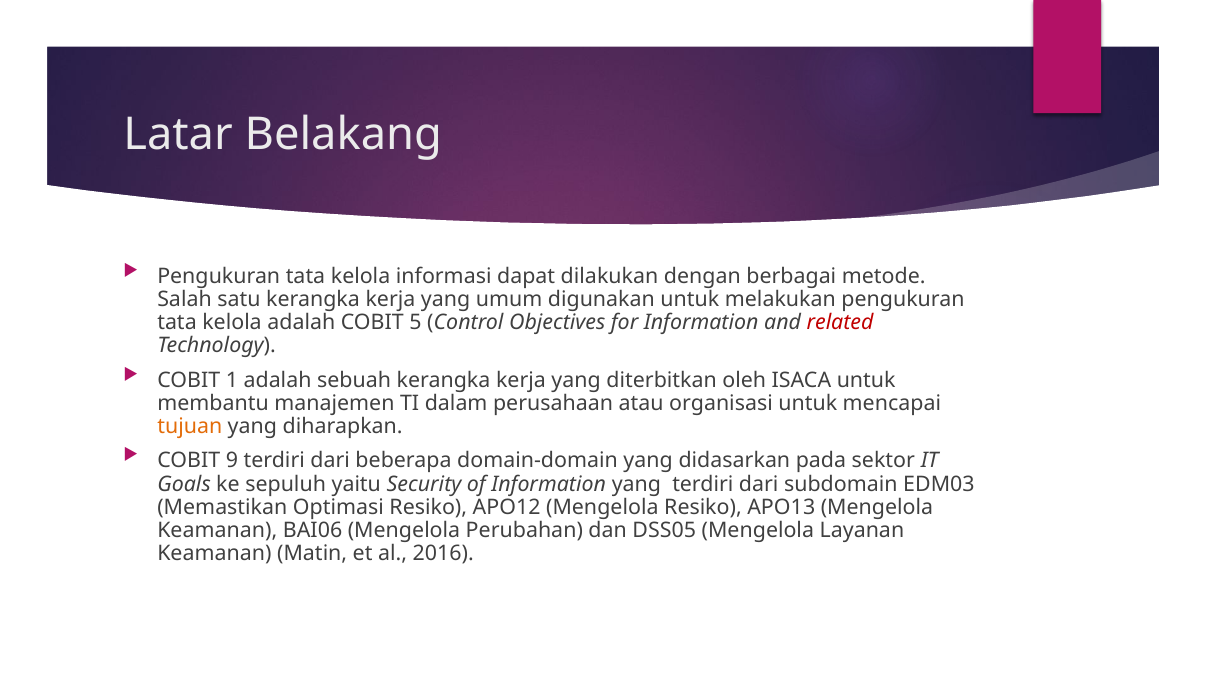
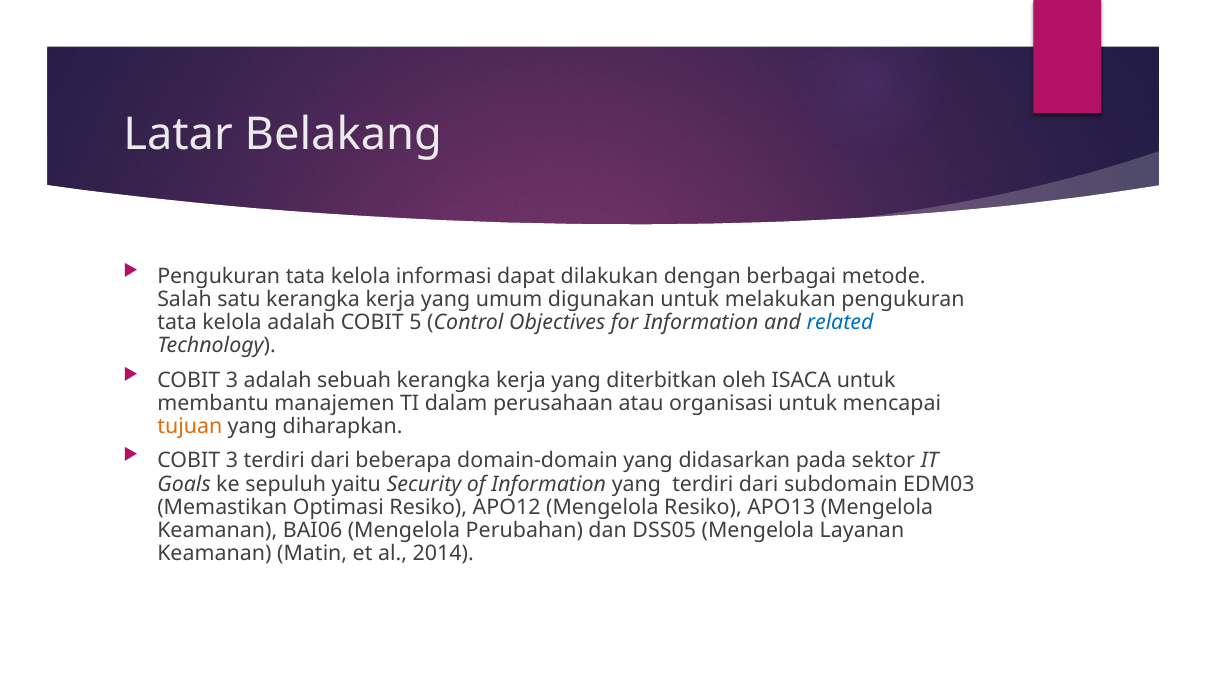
related colour: red -> blue (840, 323)
1: 1 -> 3 (232, 380)
9: 9 -> 3 (232, 461)
2016: 2016 -> 2014 (443, 553)
